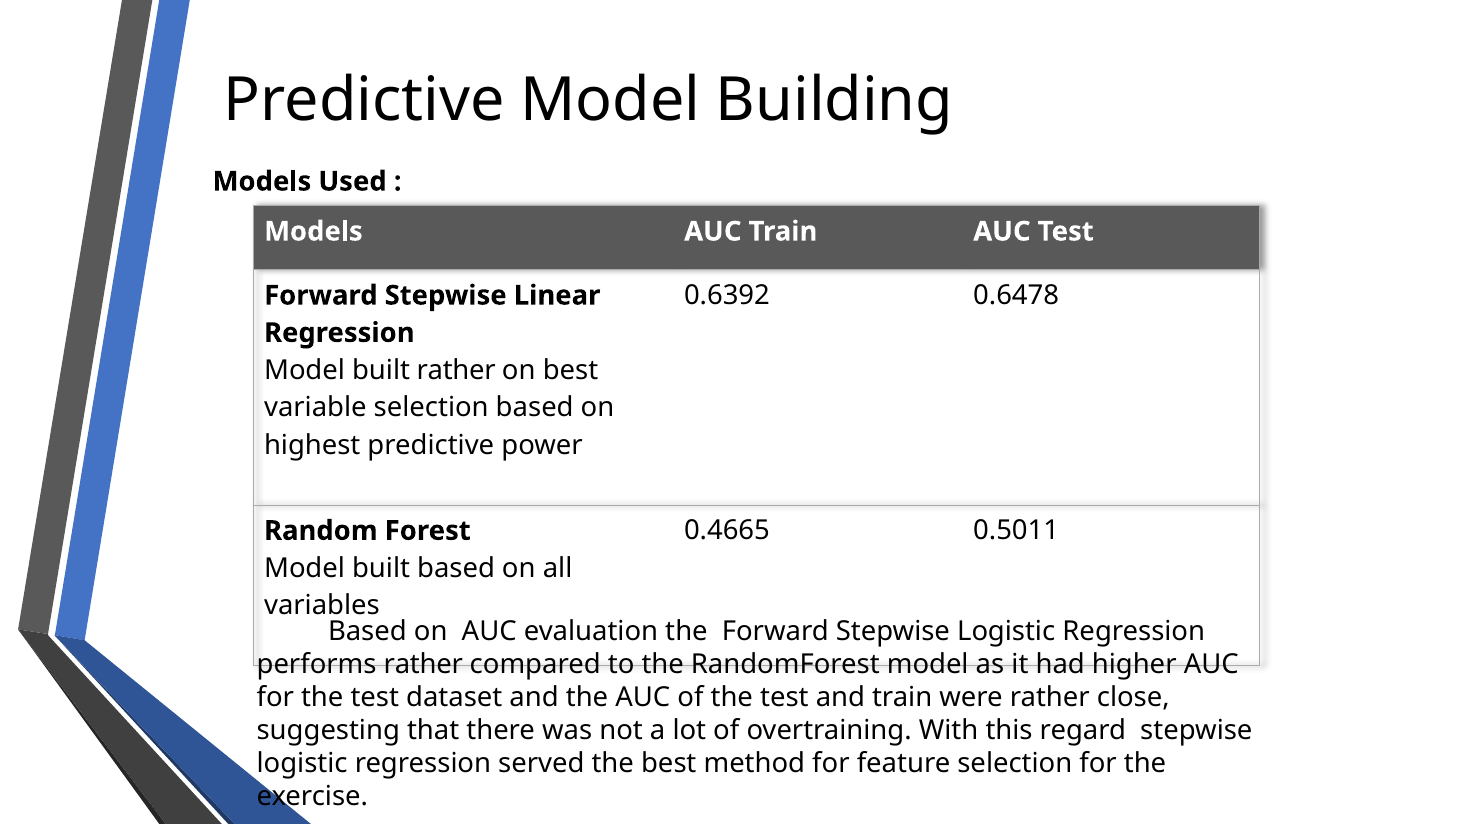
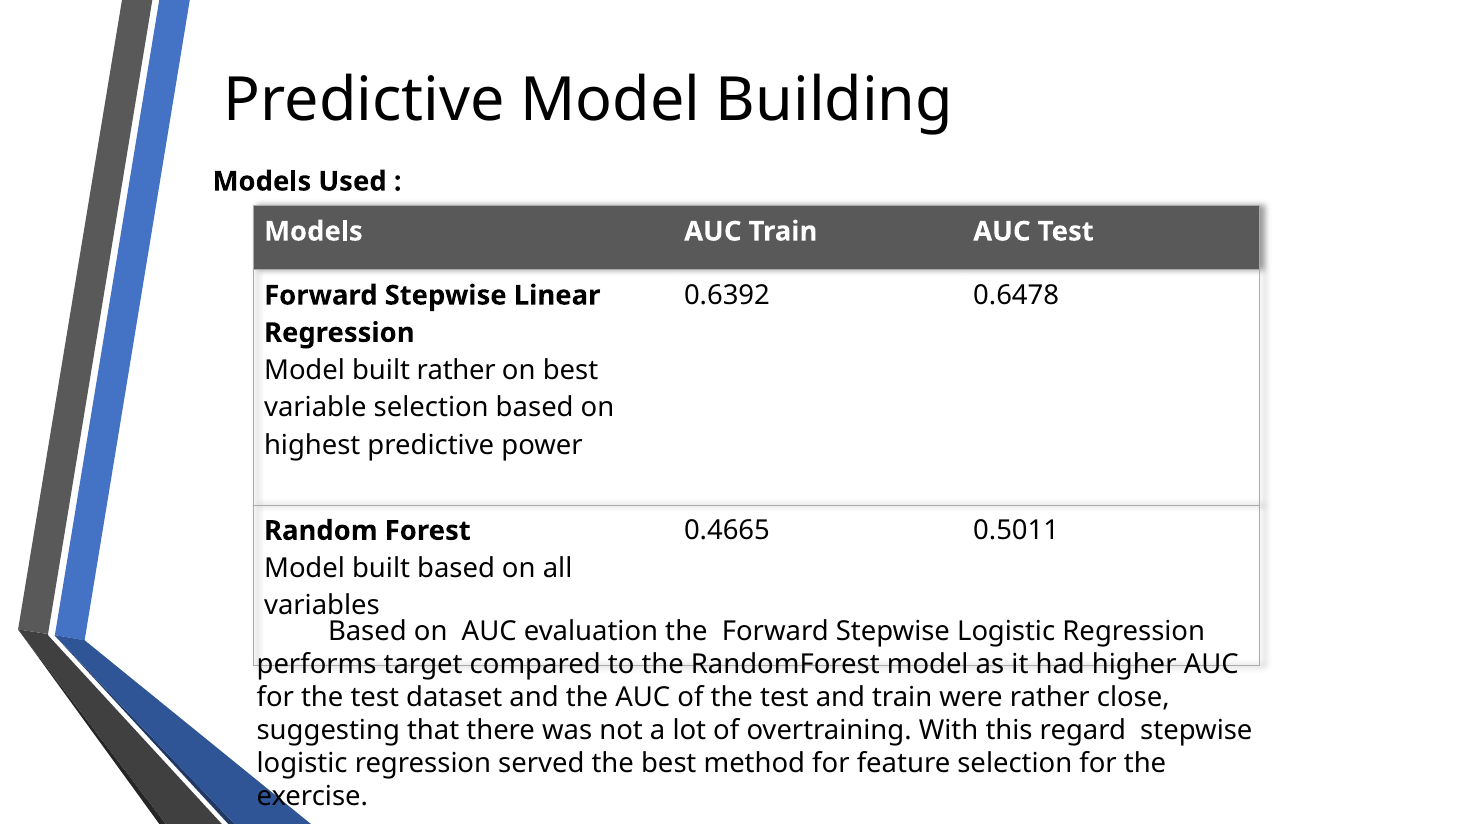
performs rather: rather -> target (423, 665)
